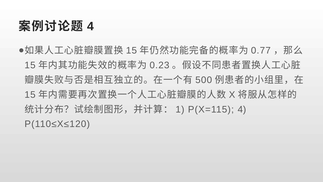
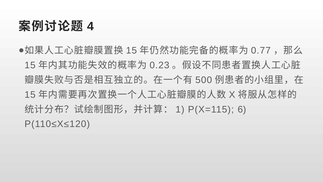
P(X=115 4: 4 -> 6 (242, 109)
